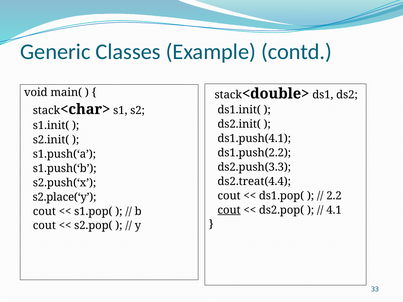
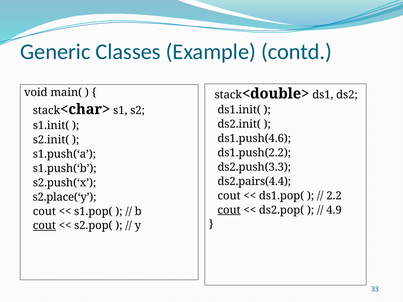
ds1.push(4.1: ds1.push(4.1 -> ds1.push(4.6 (254, 139)
ds2.treat(4.4: ds2.treat(4.4 -> ds2.pairs(4.4 (254, 182)
4.1: 4.1 -> 4.9 (334, 210)
cout underline: none -> present (44, 226)
